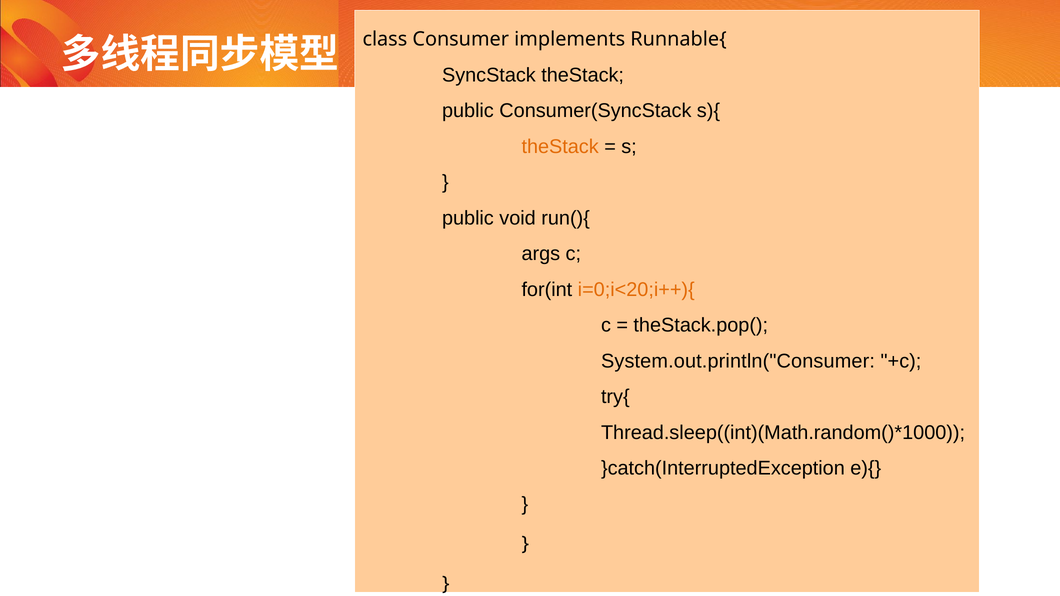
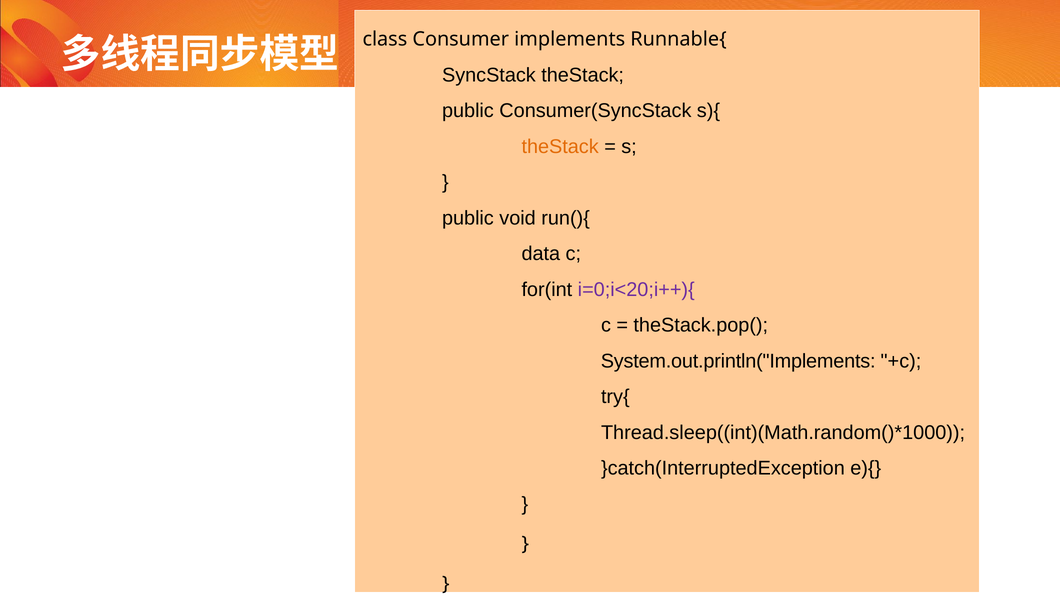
args: args -> data (541, 254)
i=0;i<20;i++){ colour: orange -> purple (636, 290)
System.out.println("Consumer: System.out.println("Consumer -> System.out.println("Implements (738, 361)
